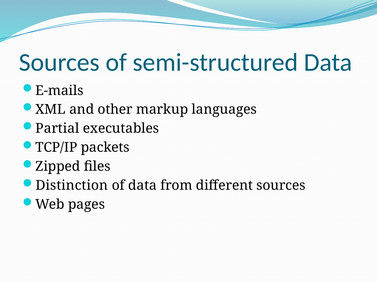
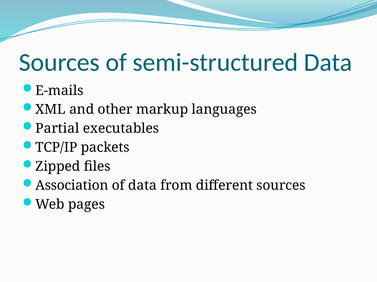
Distinction: Distinction -> Association (72, 186)
